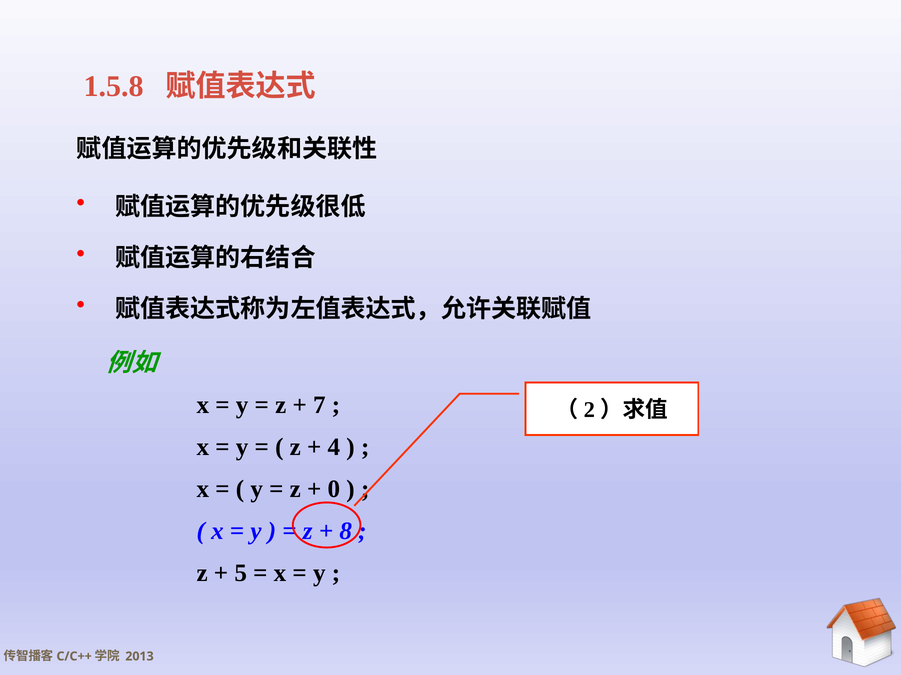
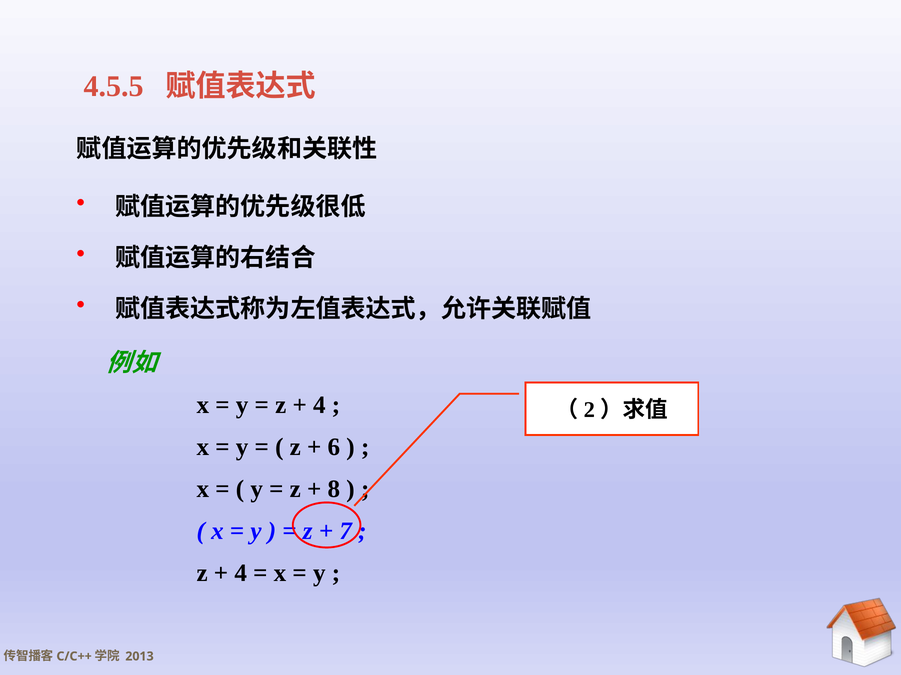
1.5.8: 1.5.8 -> 4.5.5 (114, 86)
7: 7 -> 4 (319, 406)
4: 4 -> 6 (334, 448)
0: 0 -> 8 (334, 490)
8: 8 -> 7 (346, 532)
5: 5 -> 4 (241, 574)
